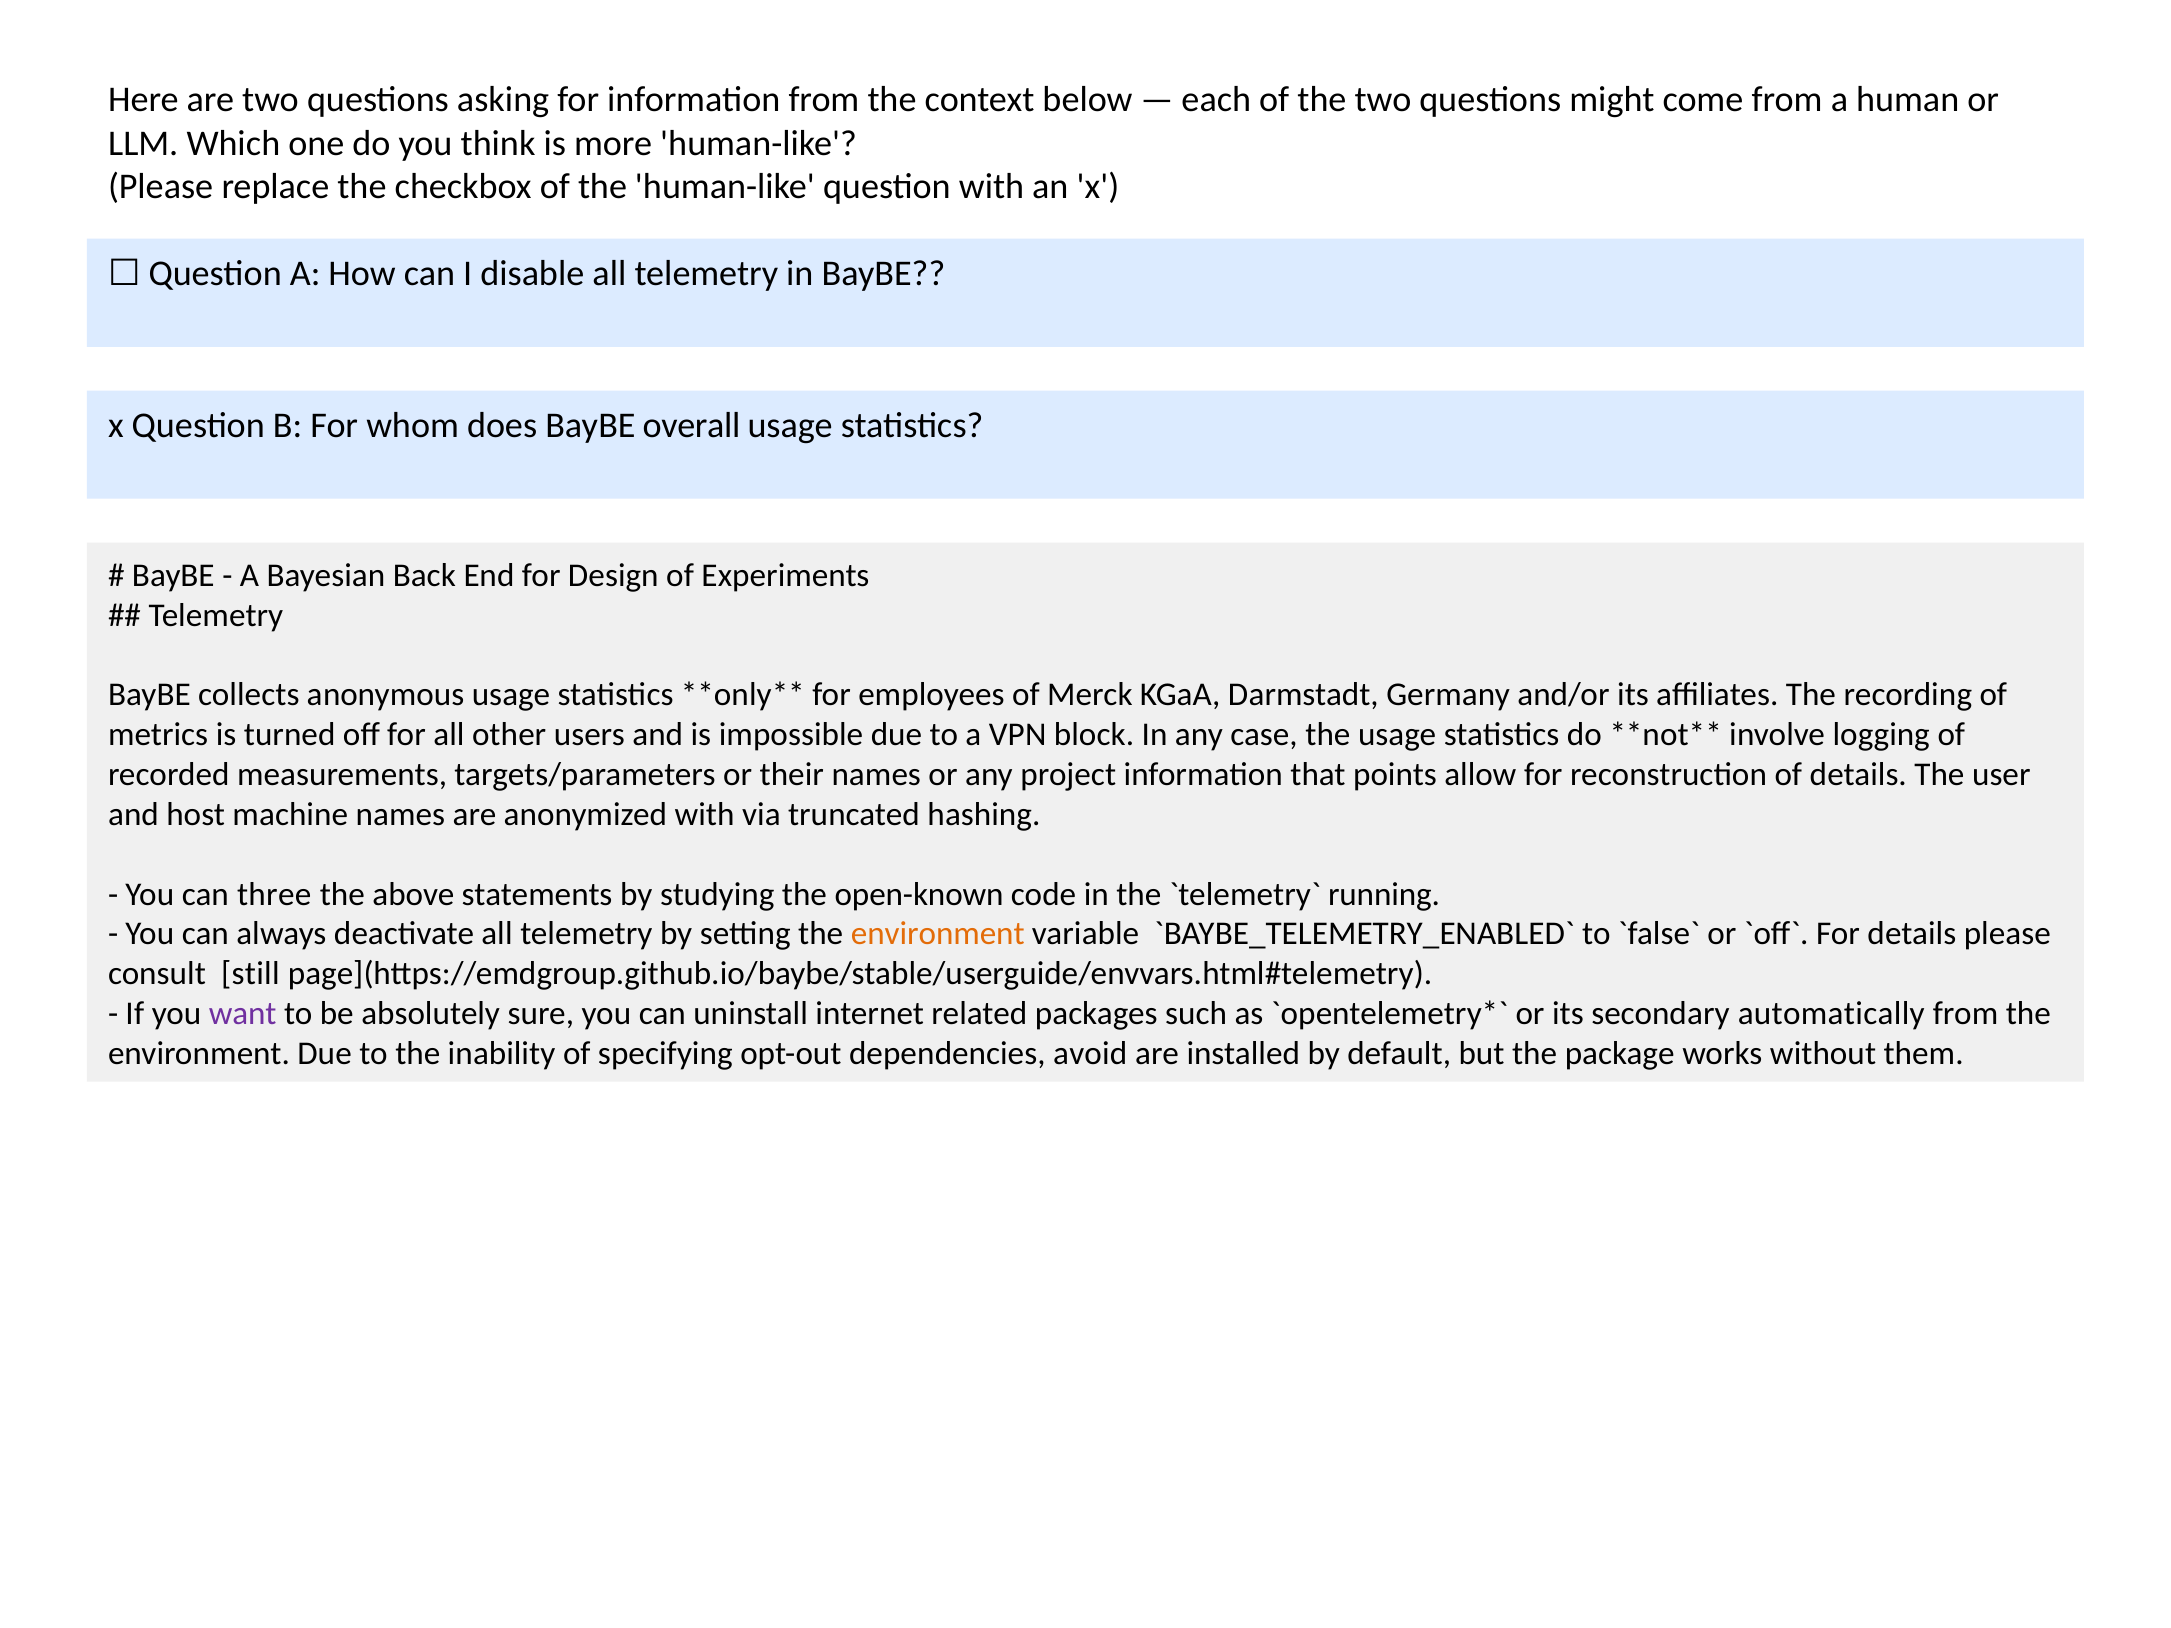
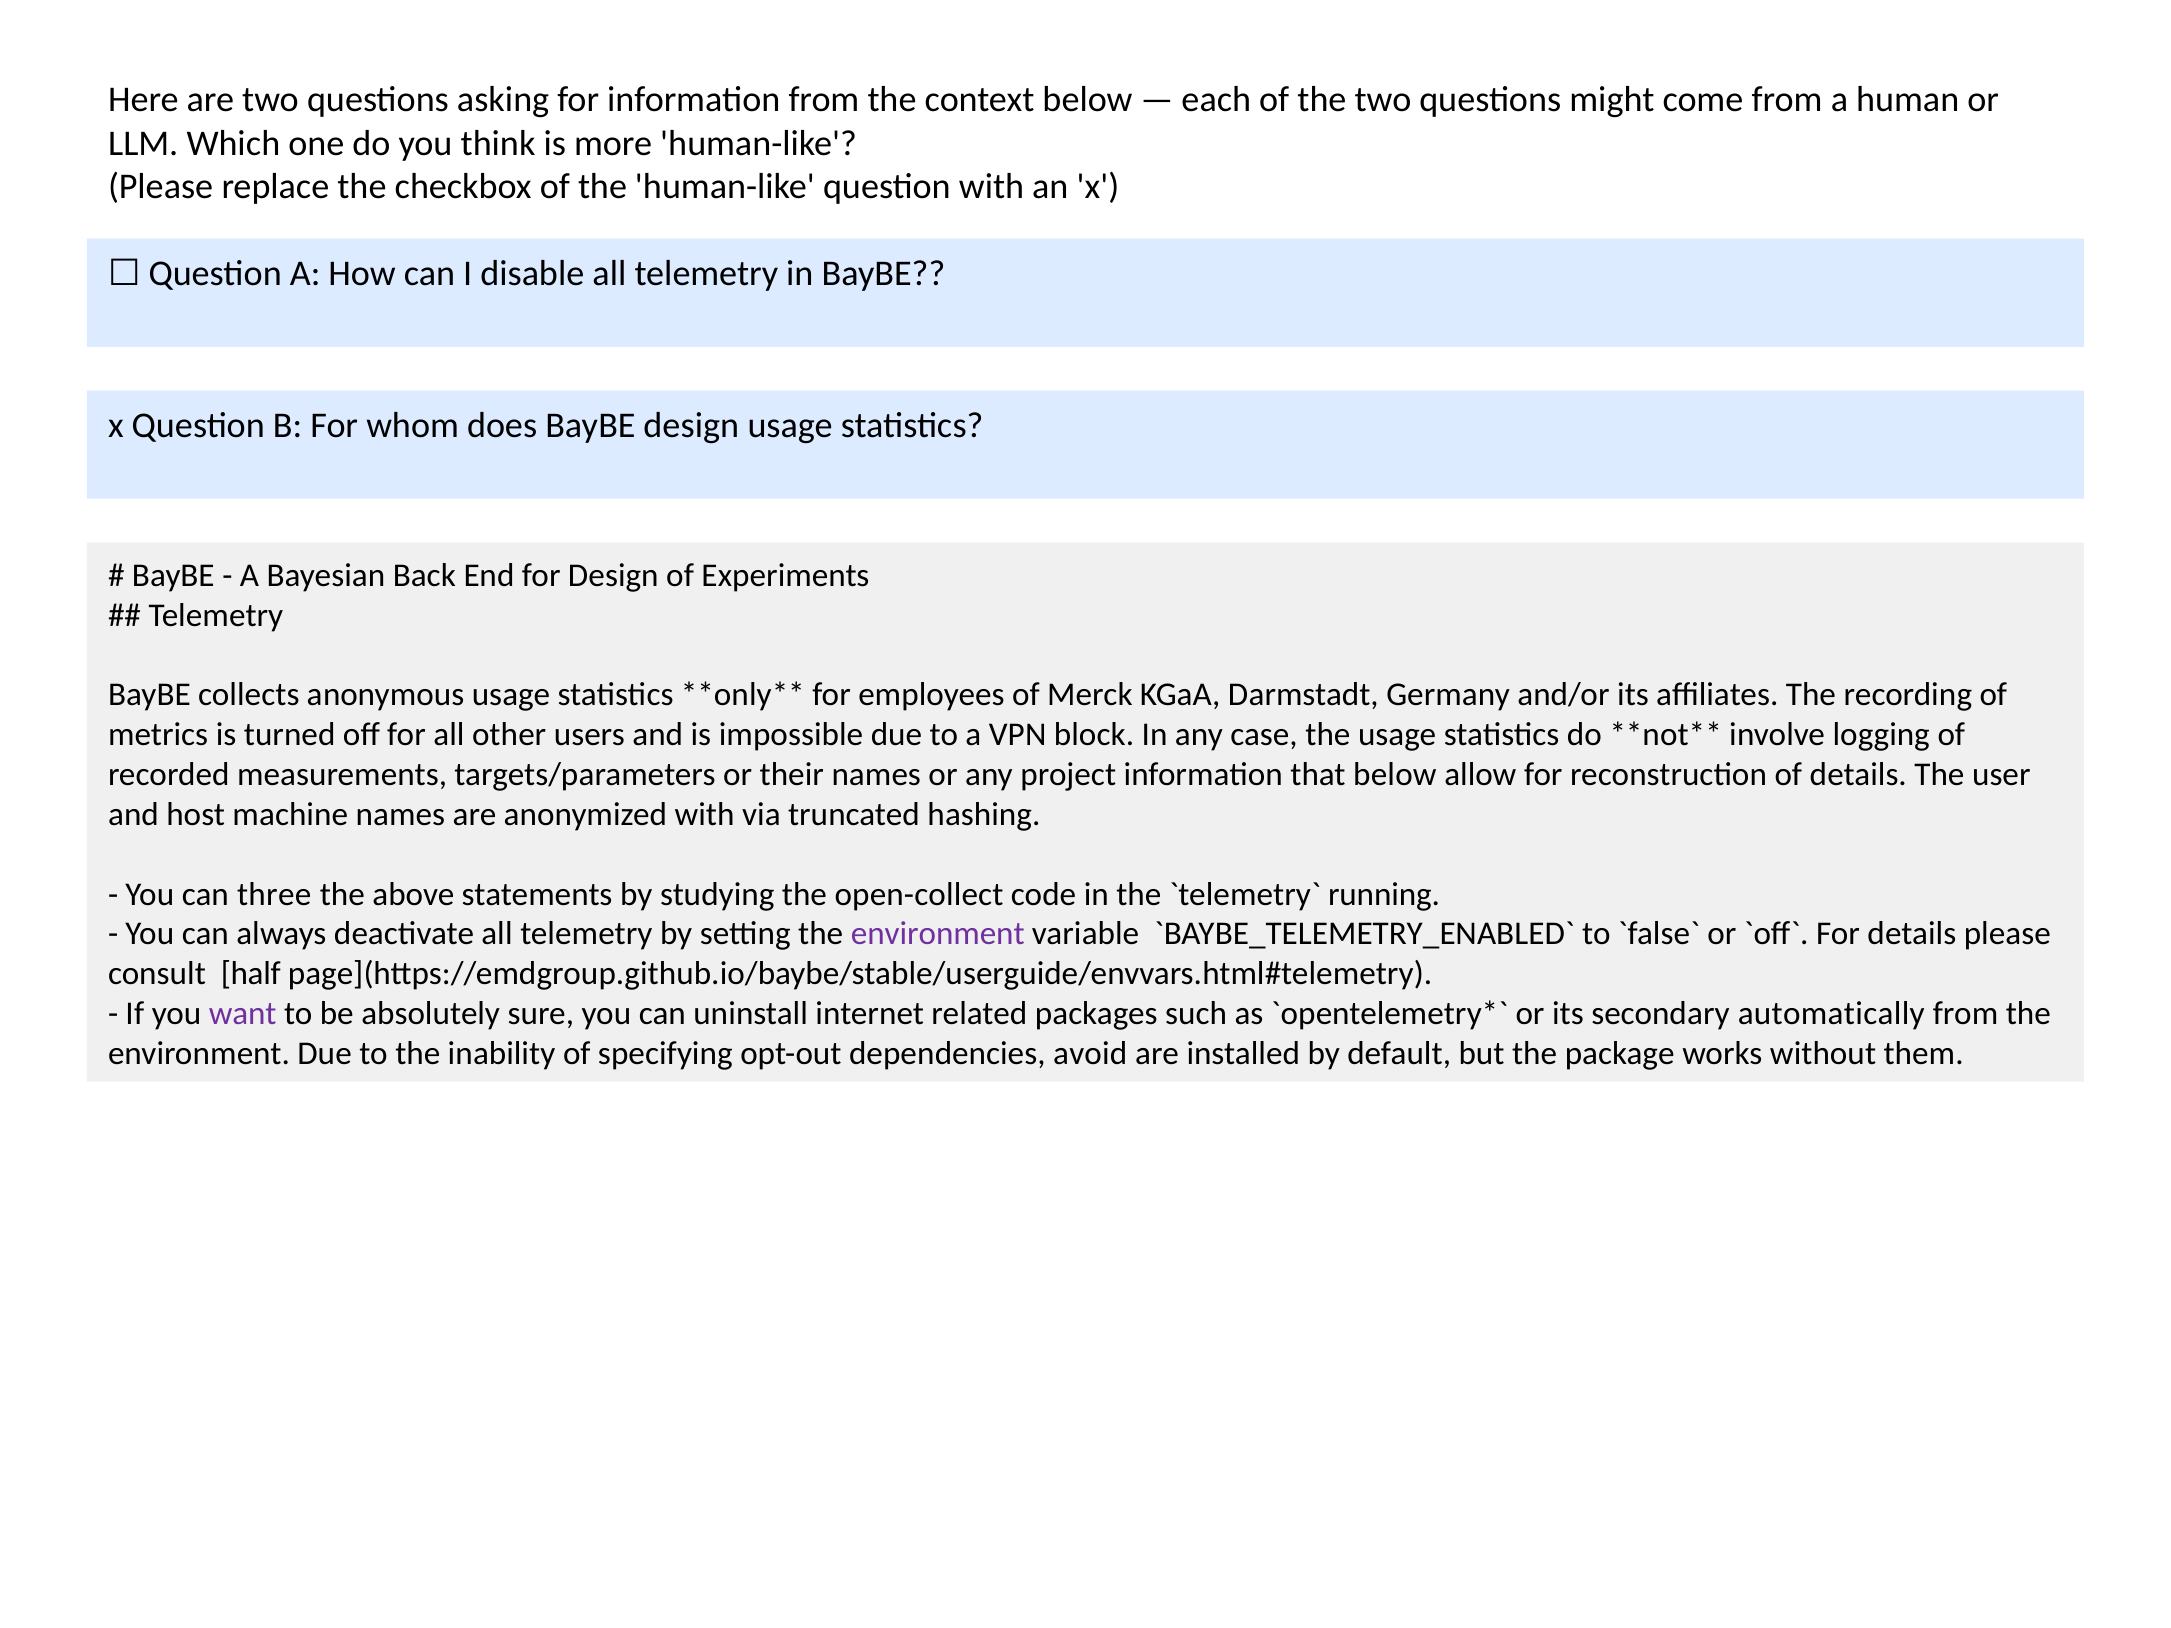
BayBE overall: overall -> design (691, 426)
that points: points -> below (1395, 775)
open-known: open-known -> open-collect (919, 894)
environment colour: orange -> purple (938, 934)
still: still -> half (251, 974)
